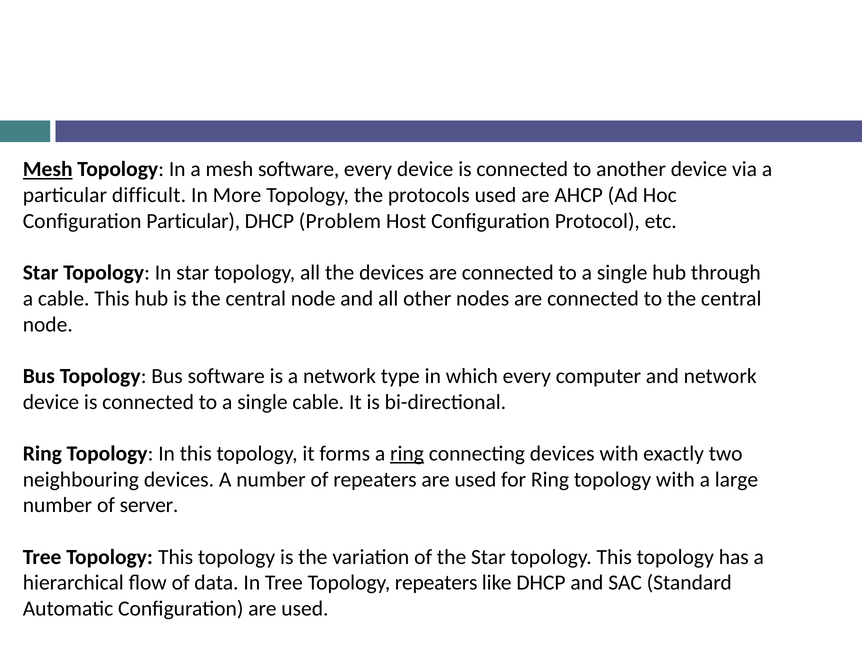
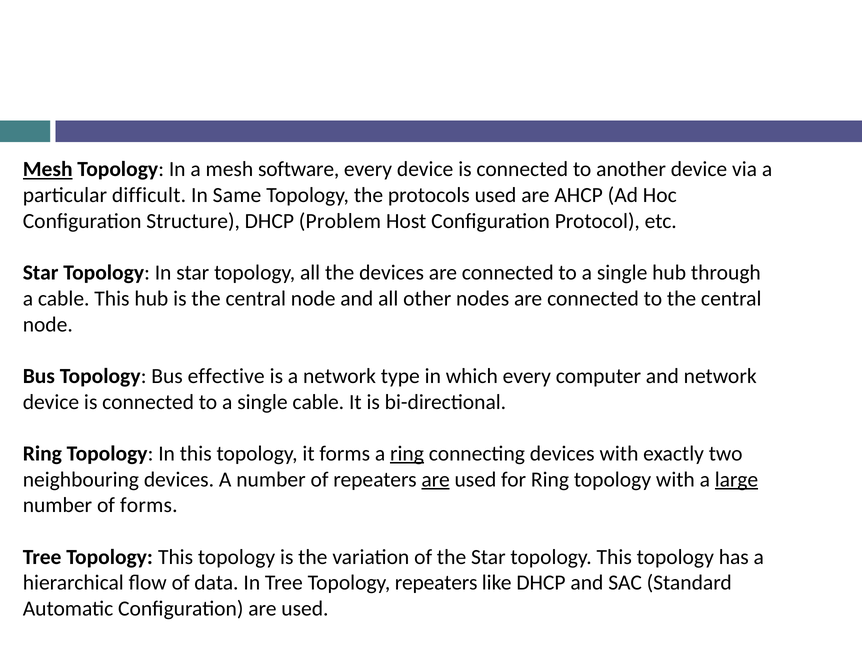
More: More -> Same (237, 195)
Configuration Particular: Particular -> Structure (193, 221)
Bus software: software -> effective (226, 376)
are underline: none -> present (436, 480)
large underline: none -> present (736, 480)
of server: server -> forms (149, 506)
